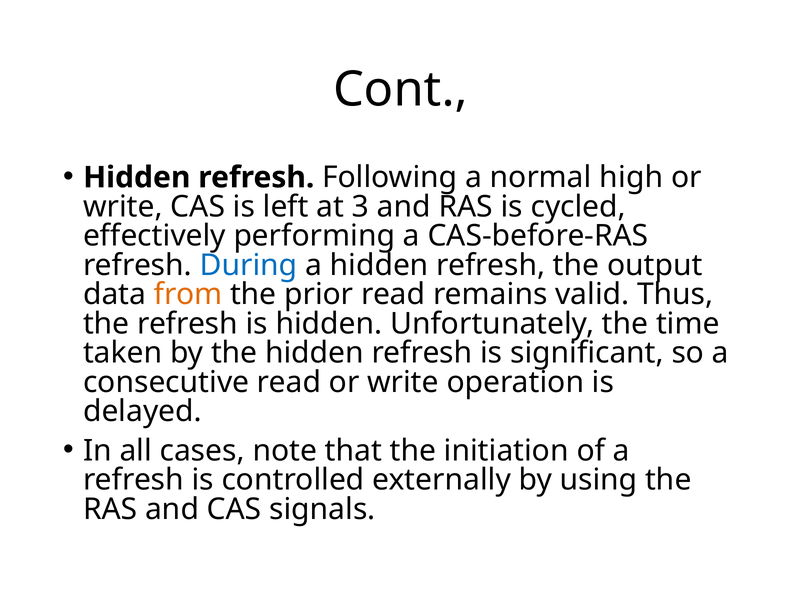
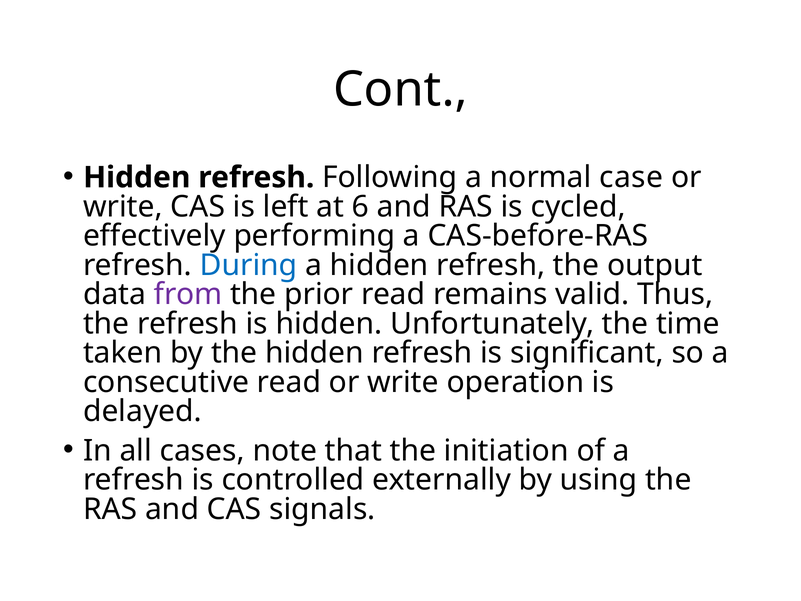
high: high -> case (631, 177)
3: 3 -> 6 (361, 207)
from colour: orange -> purple (188, 294)
